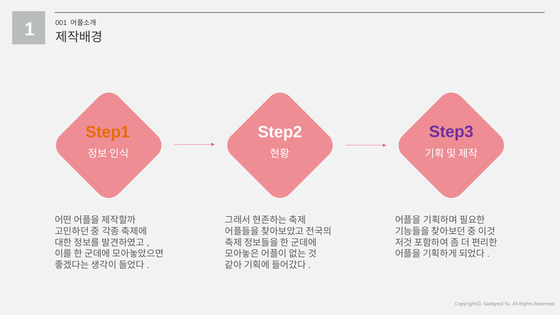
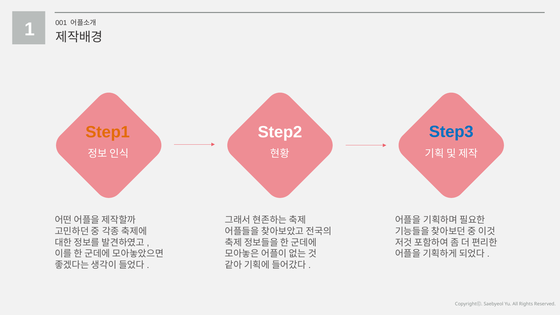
Step3 colour: purple -> blue (451, 132)
